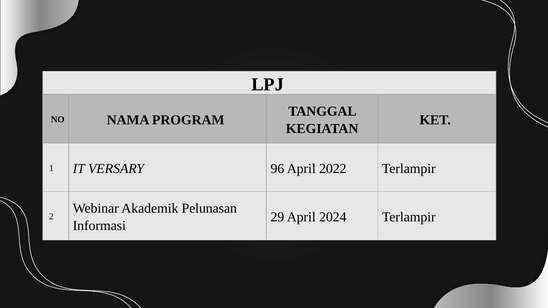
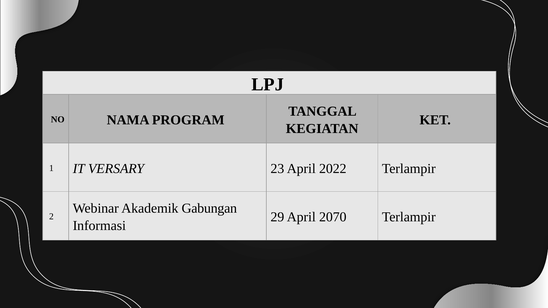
96: 96 -> 23 (277, 169)
Pelunasan: Pelunasan -> Gabungan (209, 209)
2024: 2024 -> 2070 (333, 217)
